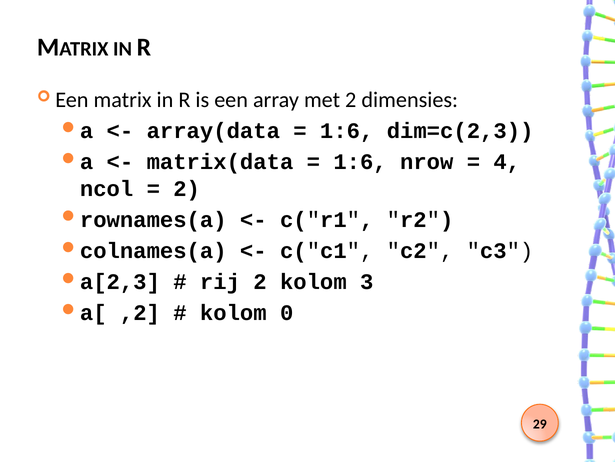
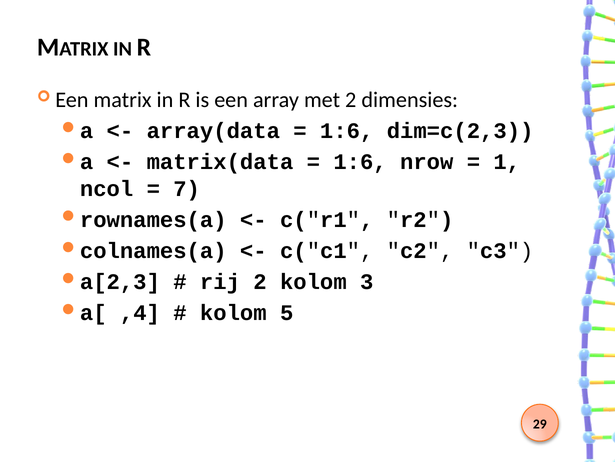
4: 4 -> 1 (507, 162)
2: 2 -> 7 (187, 188)
,2: ,2 -> ,4 (140, 313)
0: 0 -> 5 (287, 313)
